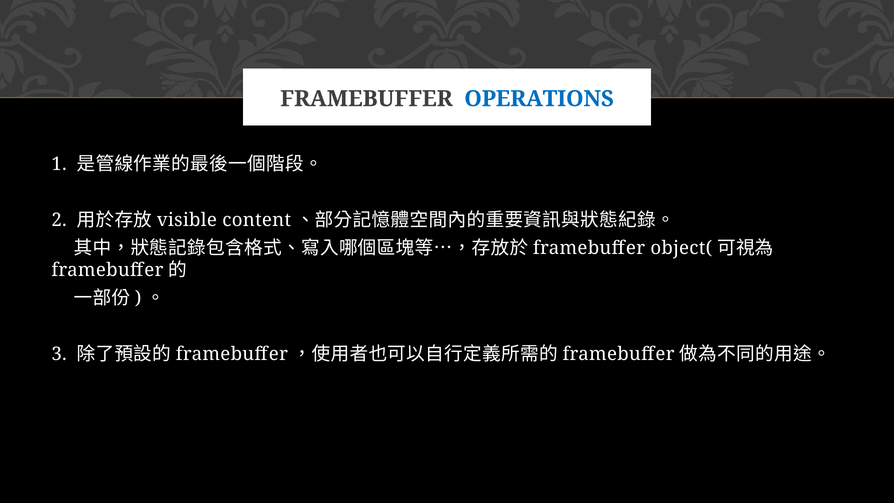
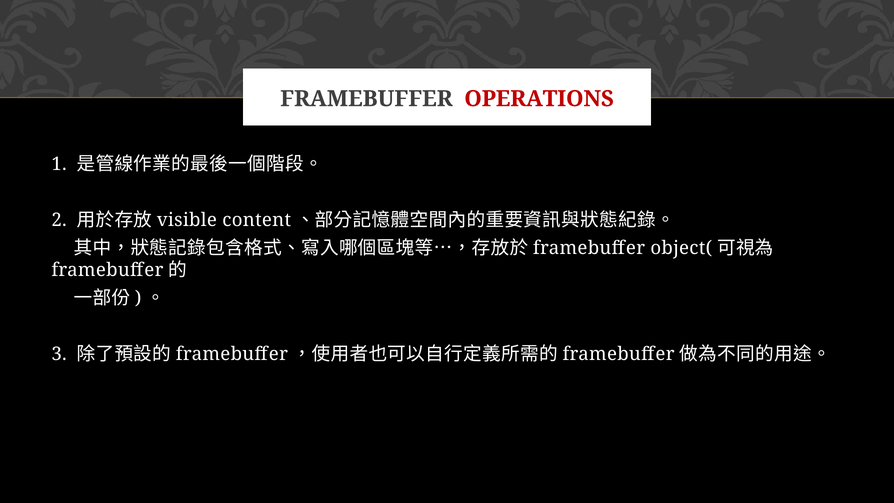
OPERATIONS colour: blue -> red (539, 99)
